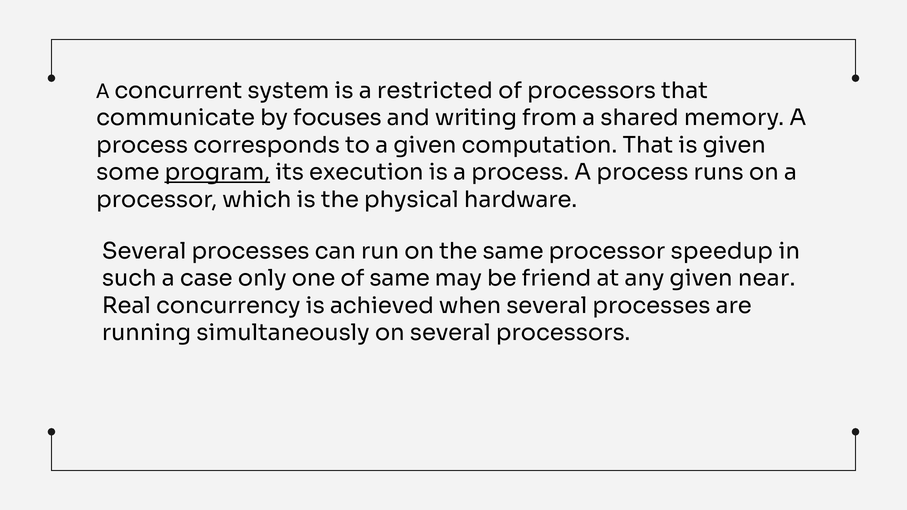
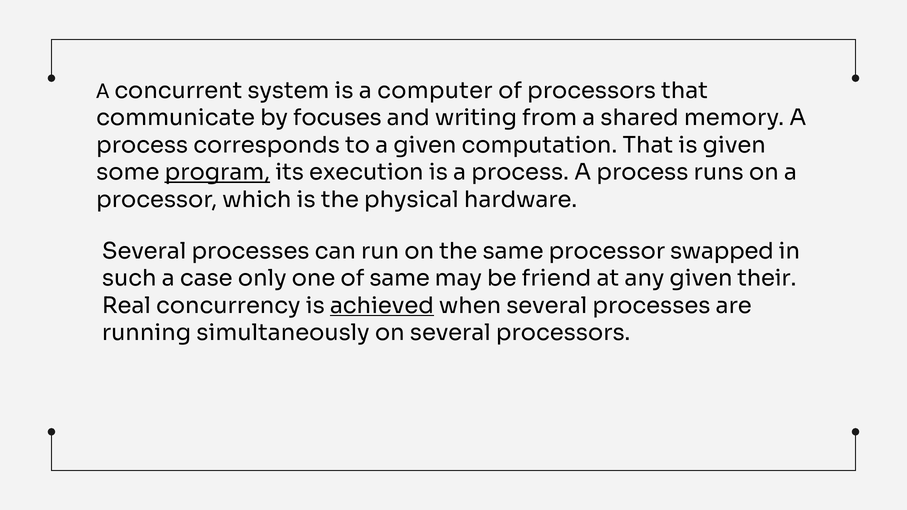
restricted: restricted -> computer (435, 91)
speedup: speedup -> swapped (722, 251)
near: near -> their (767, 279)
achieved underline: none -> present (382, 306)
